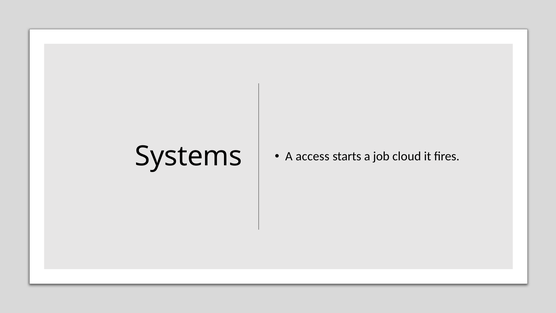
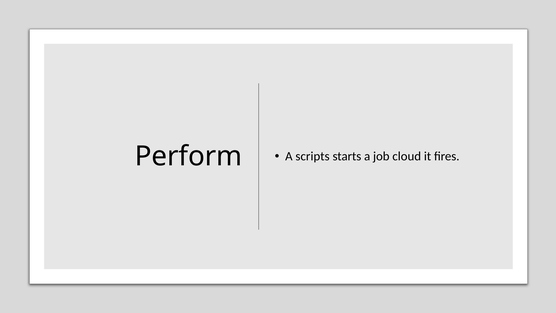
Systems: Systems -> Perform (189, 156)
access: access -> scripts (313, 156)
